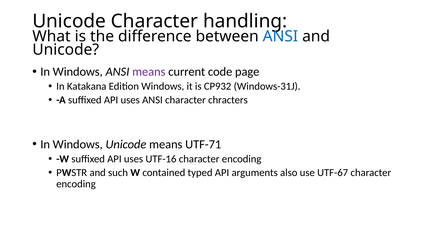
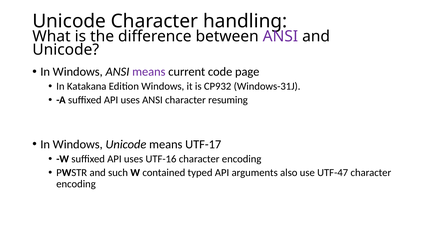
ANSI colour: blue -> purple (280, 36)
chracters: chracters -> resuming (228, 100)
UTF-71: UTF-71 -> UTF-17 (203, 144)
UTF-67: UTF-67 -> UTF-47 (333, 173)
